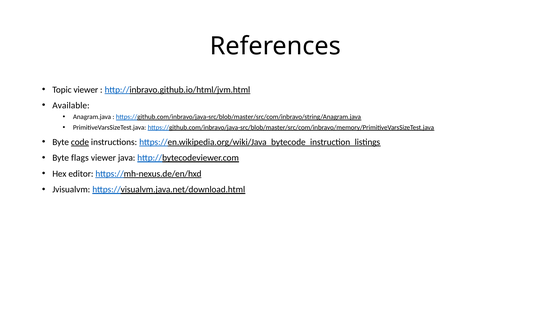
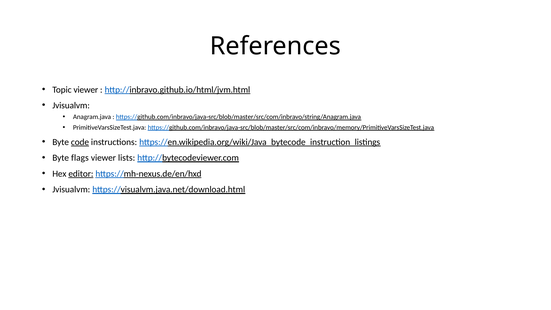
Available: Available -> Jvisualvm (71, 105)
java: java -> lists (127, 158)
editor underline: none -> present (81, 174)
